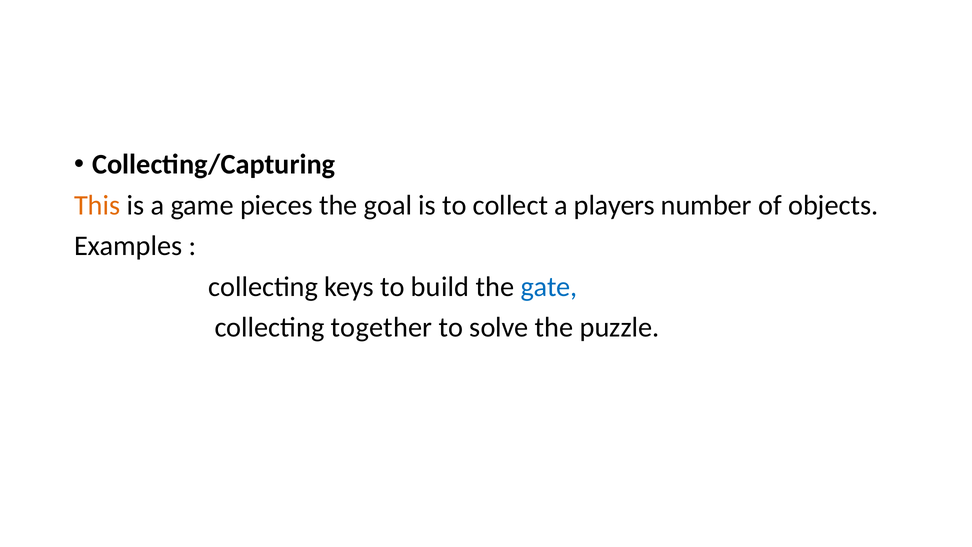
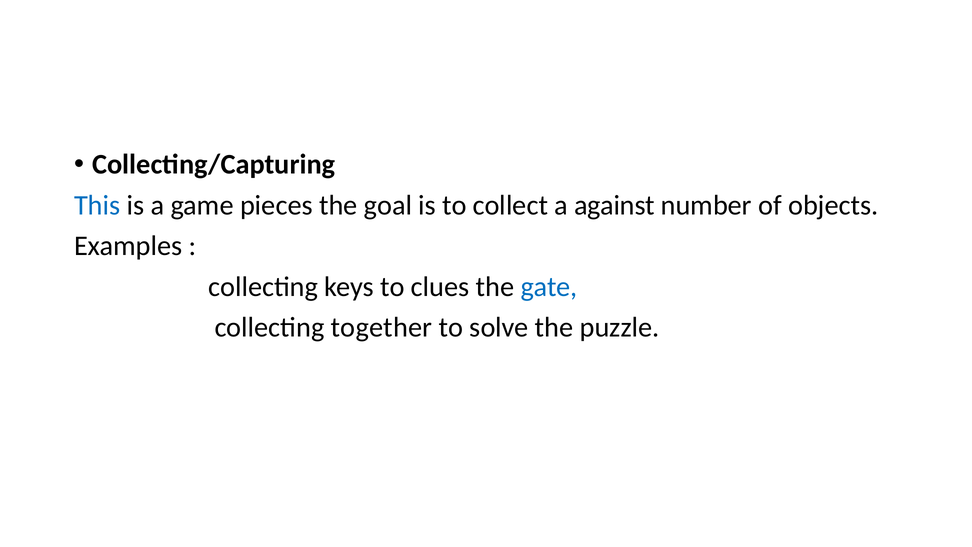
This colour: orange -> blue (97, 205)
players: players -> against (615, 205)
build: build -> clues (440, 287)
